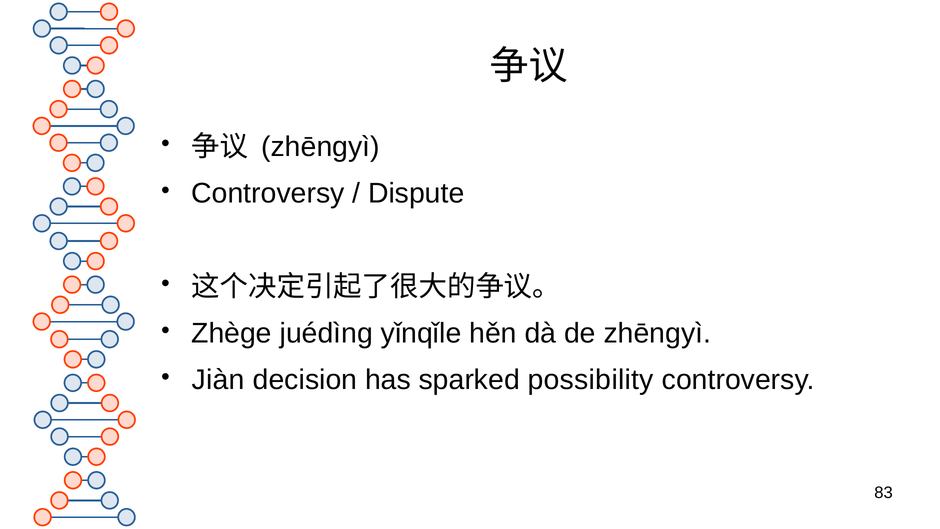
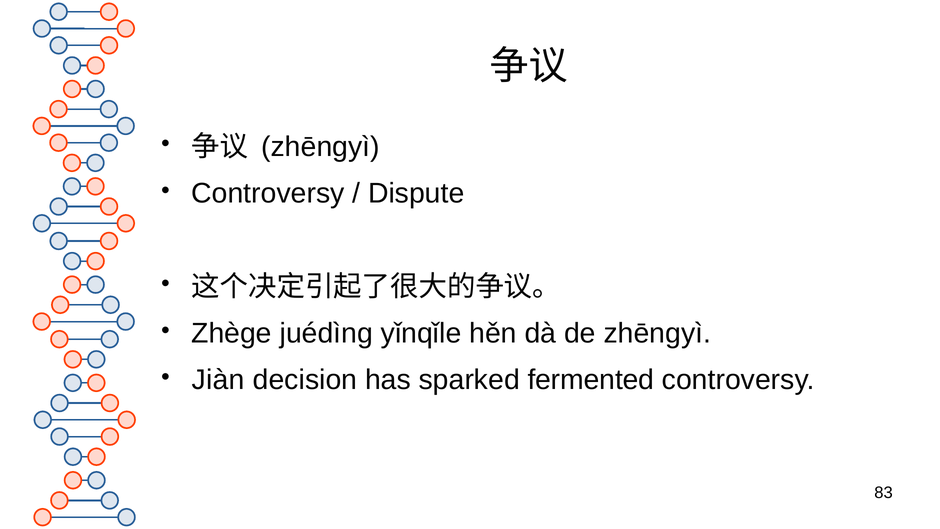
possibility: possibility -> fermented (591, 380)
